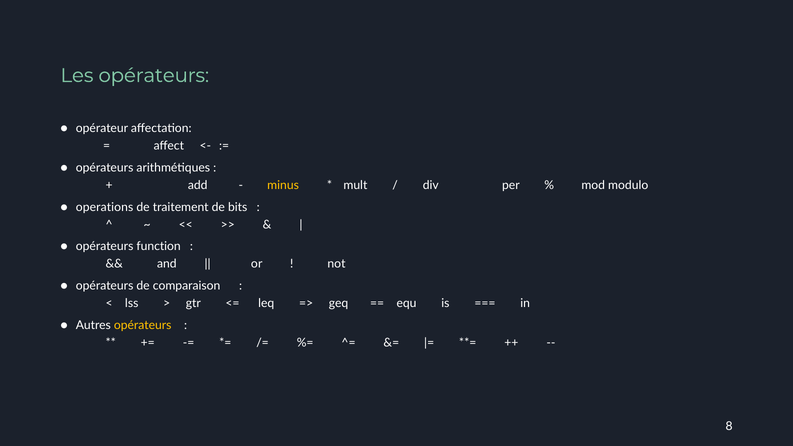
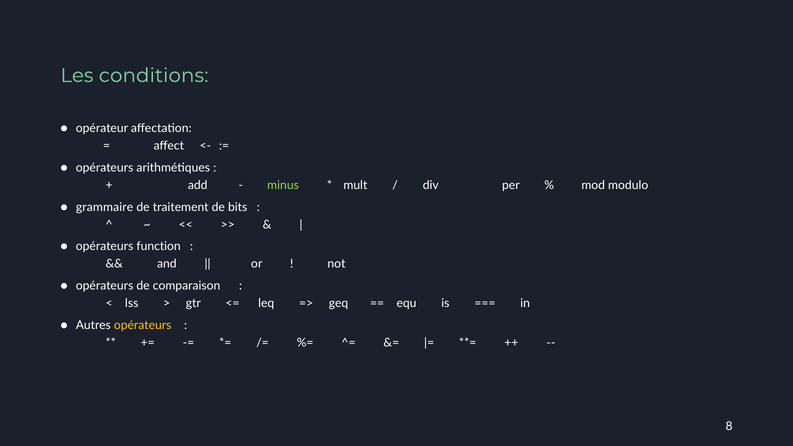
Les opérateurs: opérateurs -> conditions (154, 76)
minus colour: yellow -> light green (283, 185)
operations: operations -> grammaire (105, 207)
